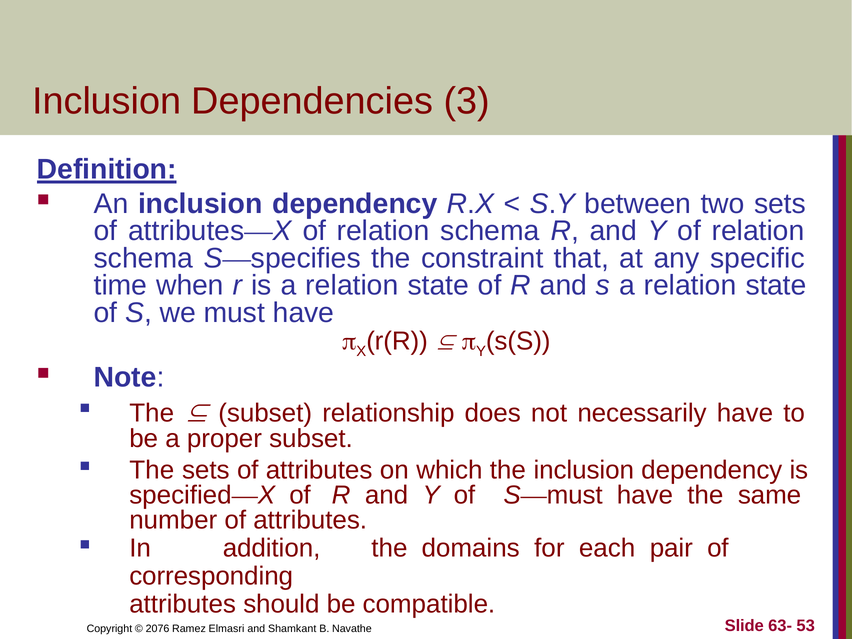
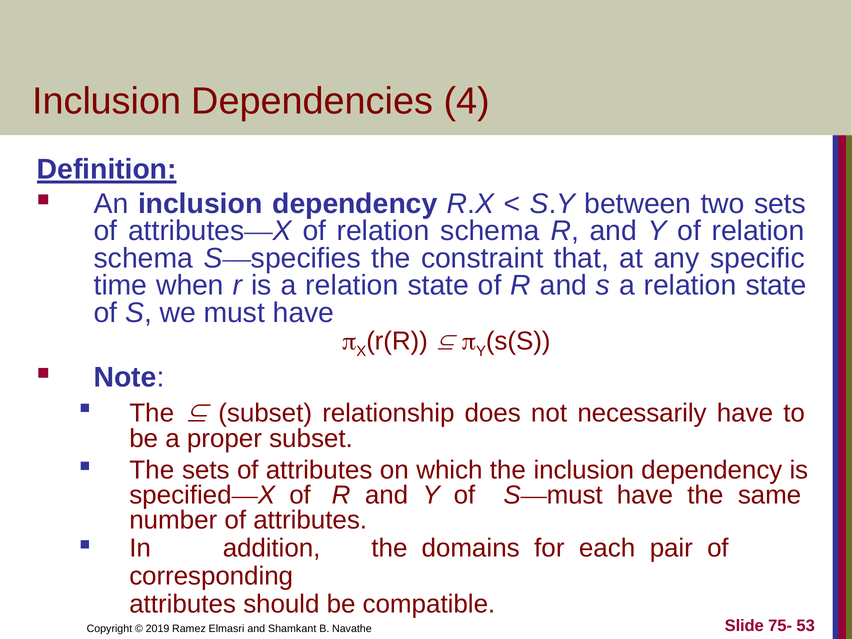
3: 3 -> 4 (467, 101)
63-: 63- -> 75- (780, 626)
2076: 2076 -> 2019 (158, 629)
